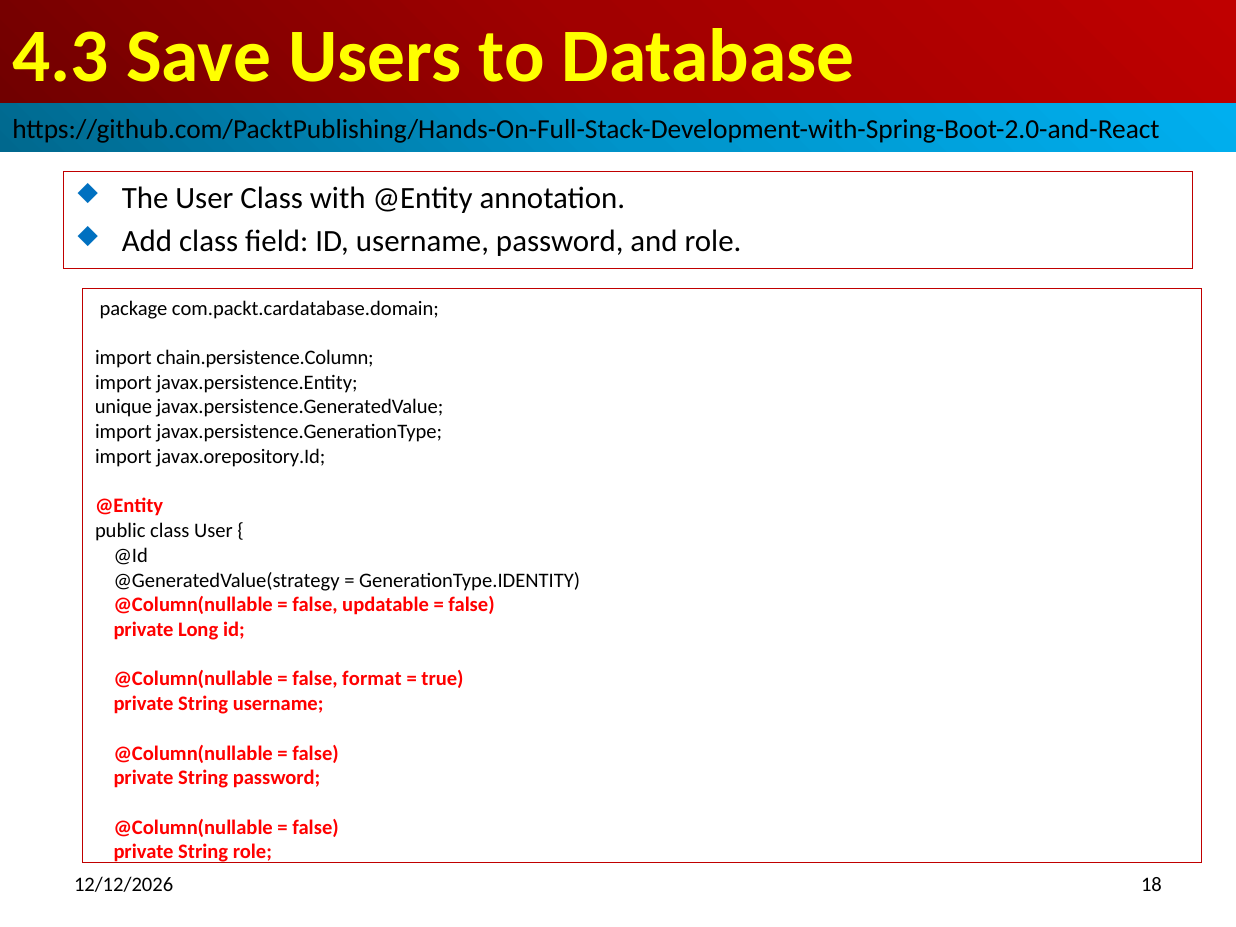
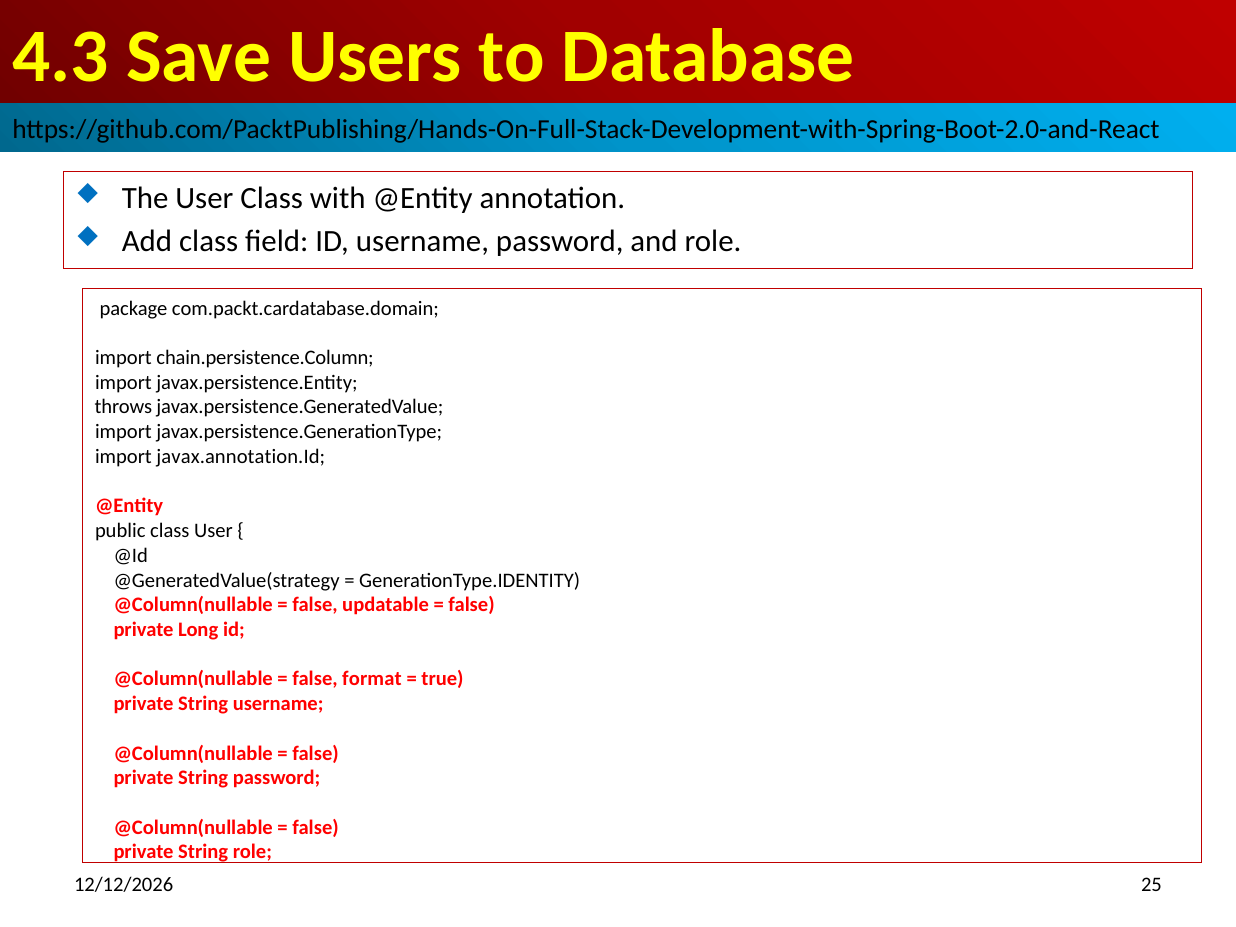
unique: unique -> throws (123, 407)
javax.orepository.Id: javax.orepository.Id -> javax.annotation.Id (241, 457)
18: 18 -> 25 (1151, 885)
